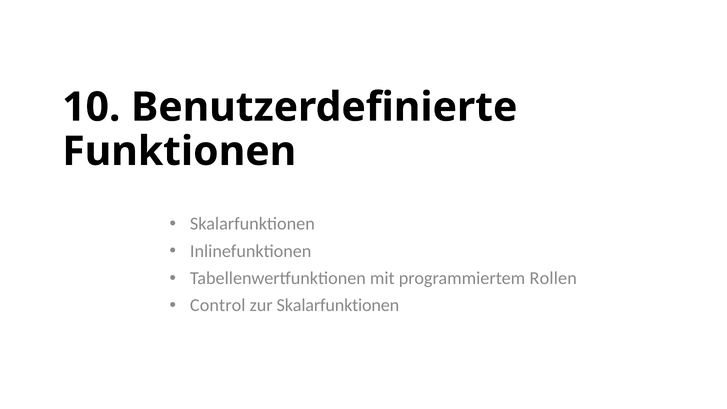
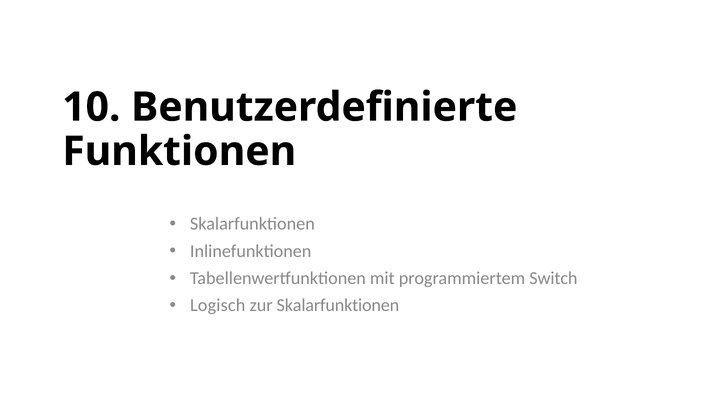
Rollen: Rollen -> Switch (553, 278)
Control: Control -> Logisch (218, 305)
